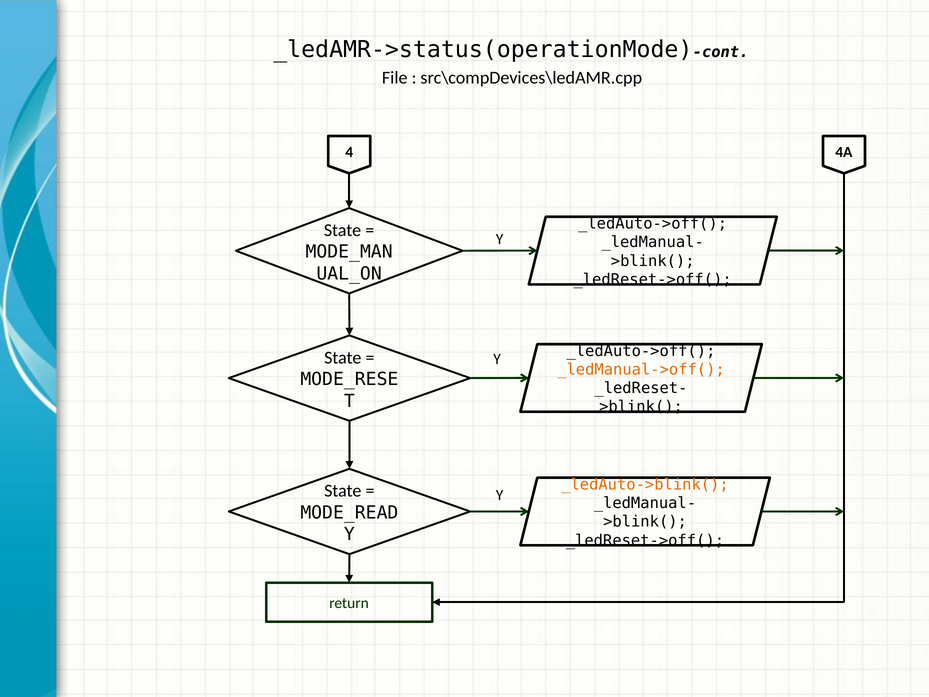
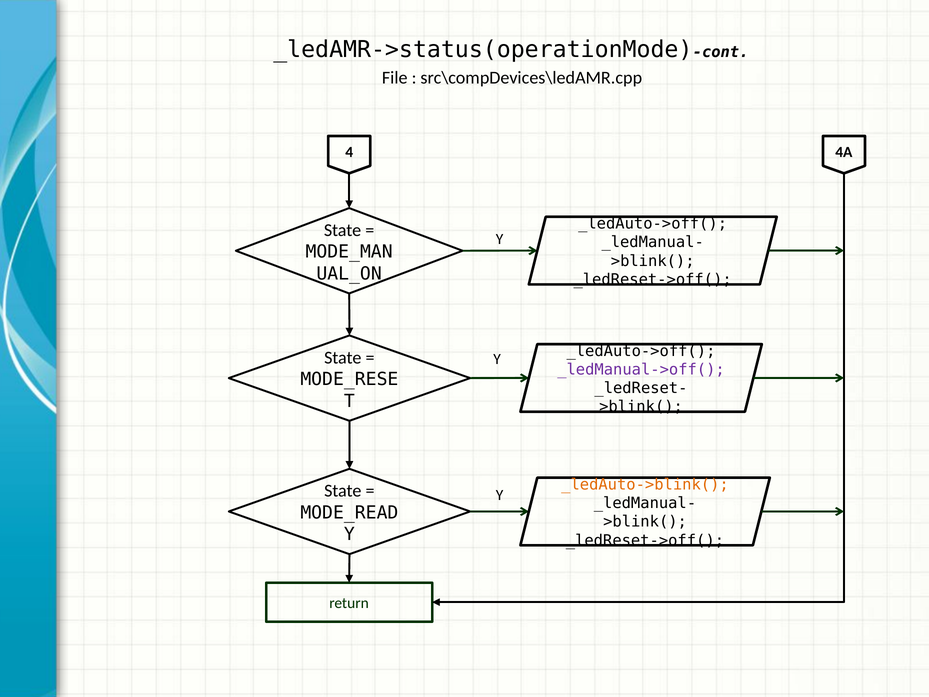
_ledManual->off( colour: orange -> purple (641, 370)
